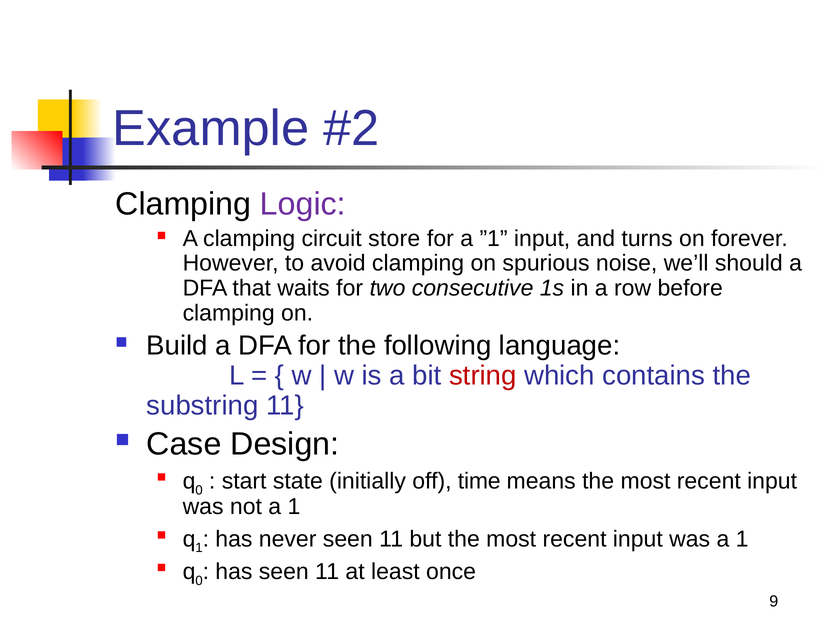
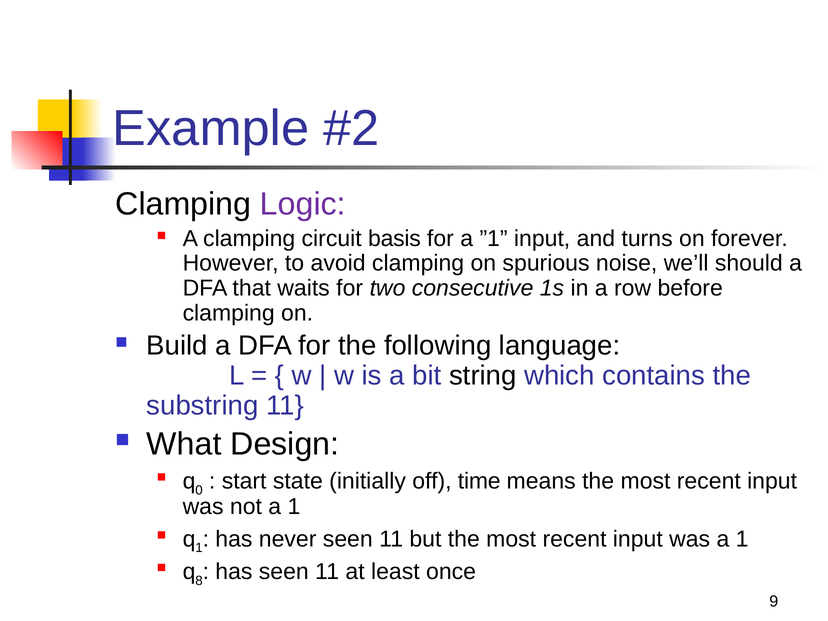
store: store -> basis (394, 239)
string colour: red -> black (483, 376)
Case: Case -> What (184, 444)
0: 0 -> 8 (199, 581)
